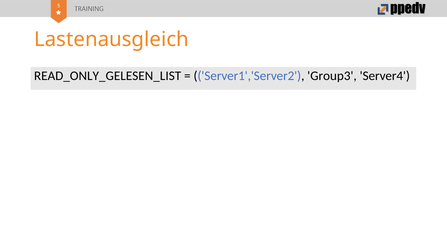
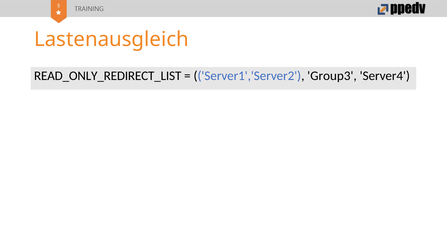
READ_ONLY_GELESEN_LIST: READ_ONLY_GELESEN_LIST -> READ_ONLY_REDIRECT_LIST (108, 76)
